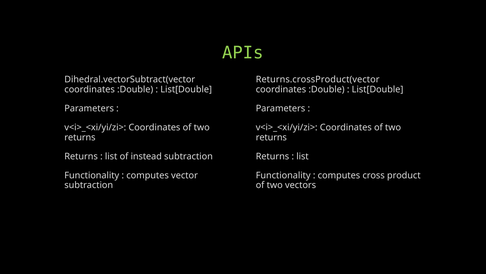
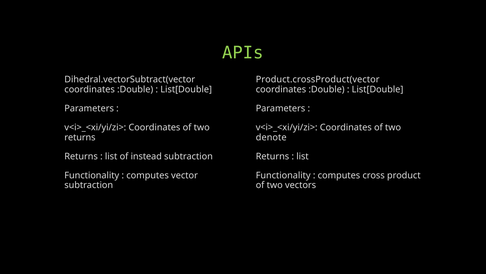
Returns.crossProduct(vector: Returns.crossProduct(vector -> Product.crossProduct(vector (318, 79)
returns: returns -> denote (271, 137)
